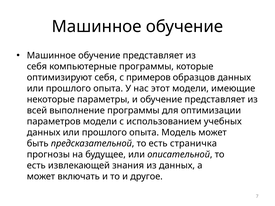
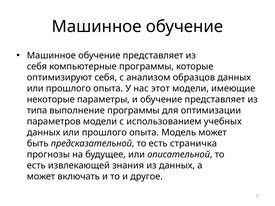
примеров: примеров -> анализом (148, 78)
всей: всей -> типа (37, 111)
